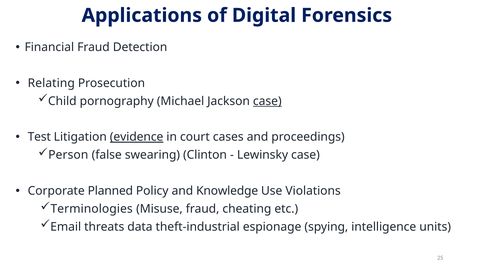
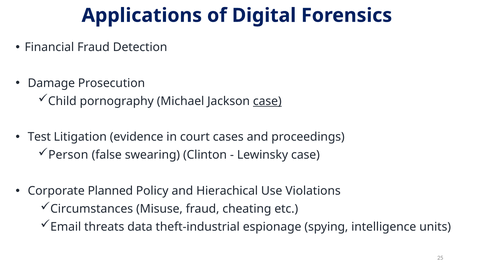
Relating: Relating -> Damage (51, 83)
evidence underline: present -> none (137, 137)
Knowledge: Knowledge -> Hierachical (227, 191)
Terminologies: Terminologies -> Circumstances (92, 209)
